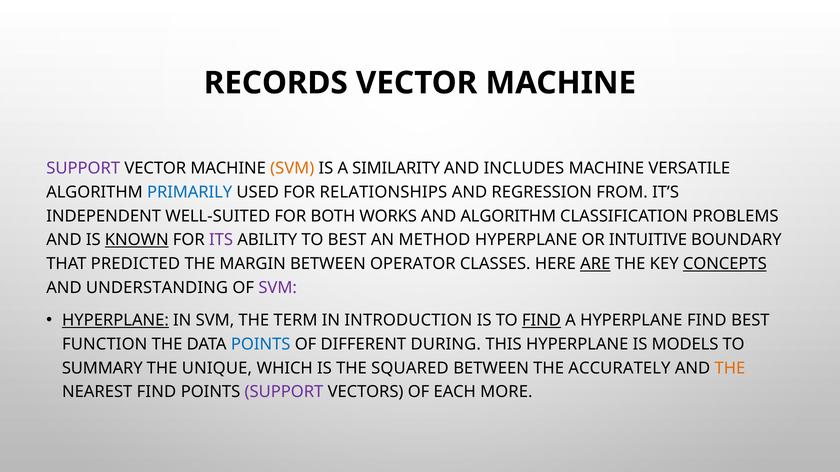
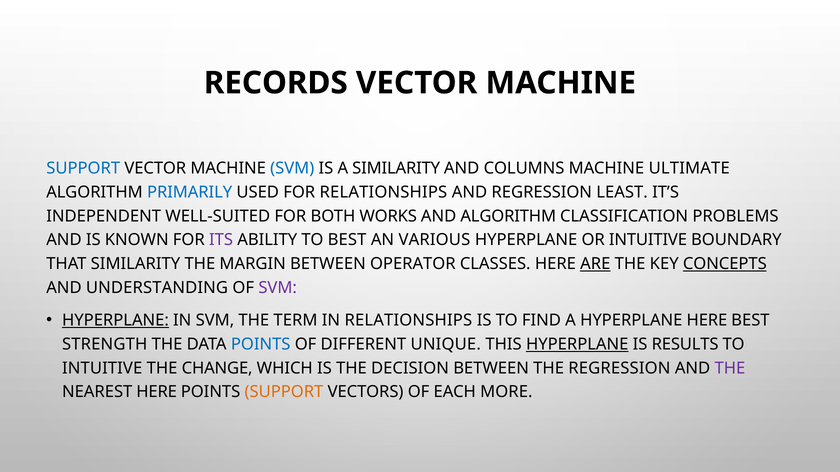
SUPPORT colour: purple -> blue (83, 168)
SVM colour: orange -> blue (292, 168)
INCLUDES: INCLUDES -> COLUMNS (524, 168)
VERSATILE: VERSATILE -> ULTIMATE (689, 168)
FROM: FROM -> LEAST (622, 192)
KNOWN underline: present -> none (137, 240)
METHOD: METHOD -> VARIOUS (434, 240)
THAT PREDICTED: PREDICTED -> SIMILARITY (135, 264)
IN INTRODUCTION: INTRODUCTION -> RELATIONSHIPS (408, 321)
FIND underline: present -> none (541, 321)
HYPERPLANE FIND: FIND -> HERE (707, 321)
FUNCTION: FUNCTION -> STRENGTH (105, 345)
DURING: DURING -> UNIQUE (446, 345)
HYPERPLANE underline: none -> present (577, 345)
MODELS: MODELS -> RESULTS (685, 345)
SUMMARY: SUMMARY -> INTUITIVE (102, 369)
UNIQUE: UNIQUE -> CHANGE (217, 369)
SQUARED: SQUARED -> DECISION (410, 369)
THE ACCURATELY: ACCURATELY -> REGRESSION (619, 369)
THE colour: orange -> purple (730, 369)
NEAREST FIND: FIND -> HERE (157, 392)
SUPPORT colour: purple -> orange (284, 392)
